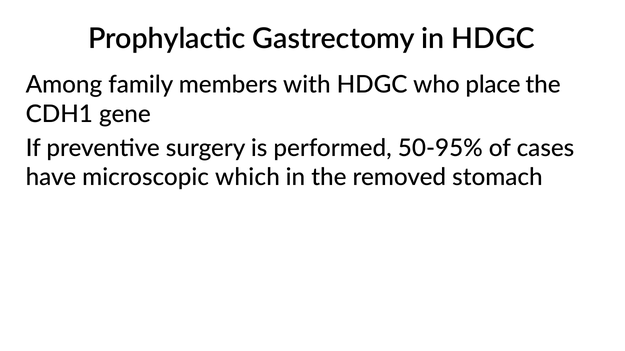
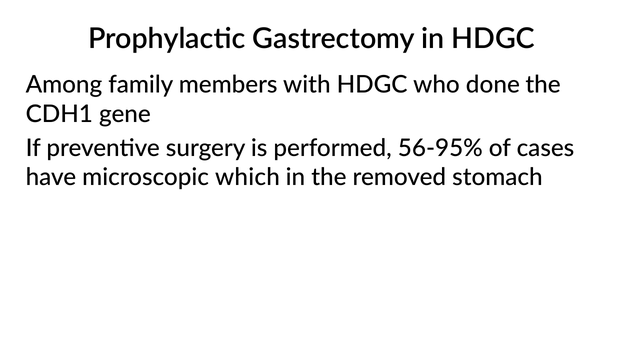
place: place -> done (493, 85)
50-95%: 50-95% -> 56-95% (440, 148)
